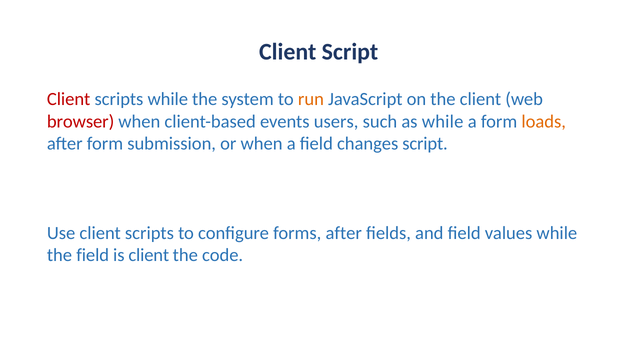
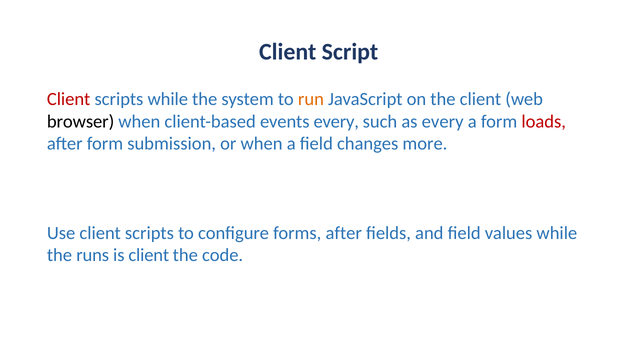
browser colour: red -> black (81, 122)
events users: users -> every (336, 122)
as while: while -> every (443, 122)
loads colour: orange -> red (544, 122)
changes script: script -> more (425, 144)
the field: field -> runs (93, 255)
